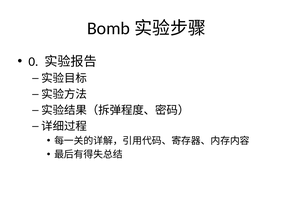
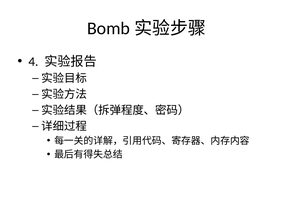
0: 0 -> 4 (34, 61)
